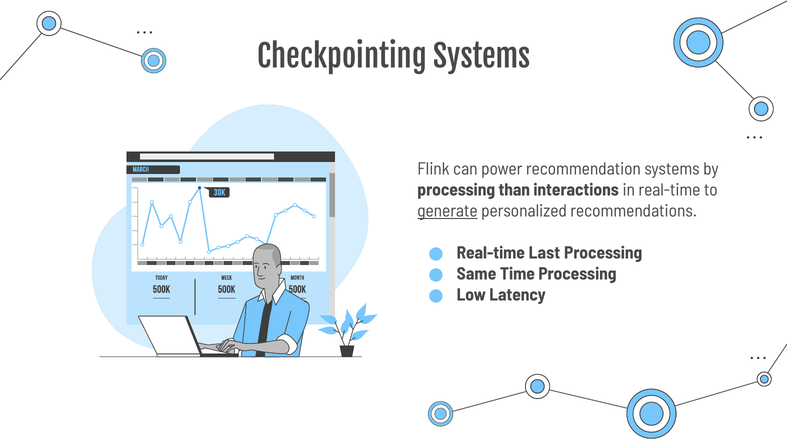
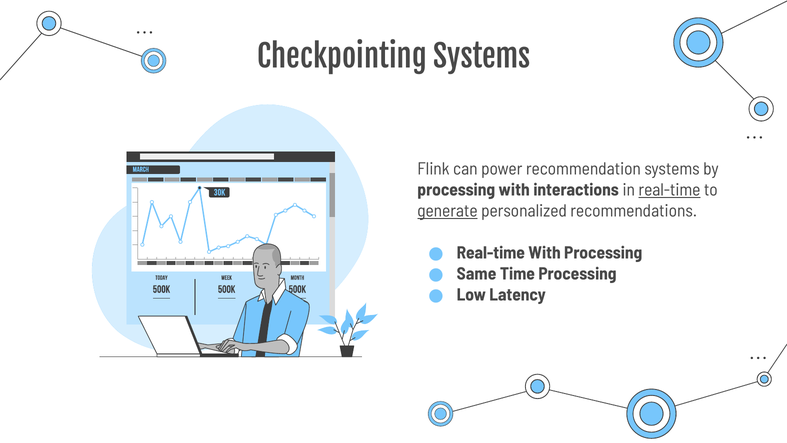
processing than: than -> with (514, 190)
real-time underline: none -> present (669, 190)
Real-time Last: Last -> With (545, 253)
